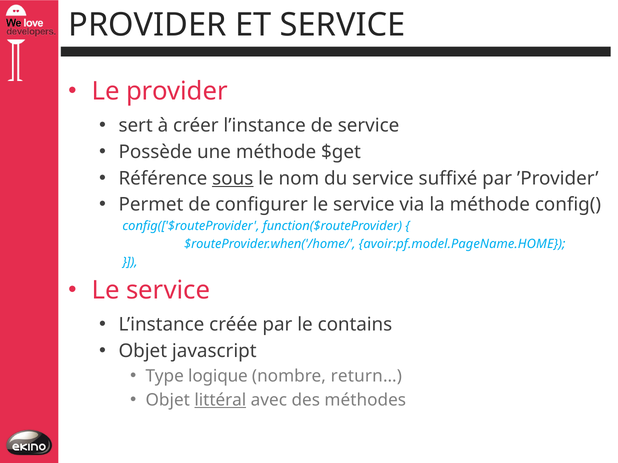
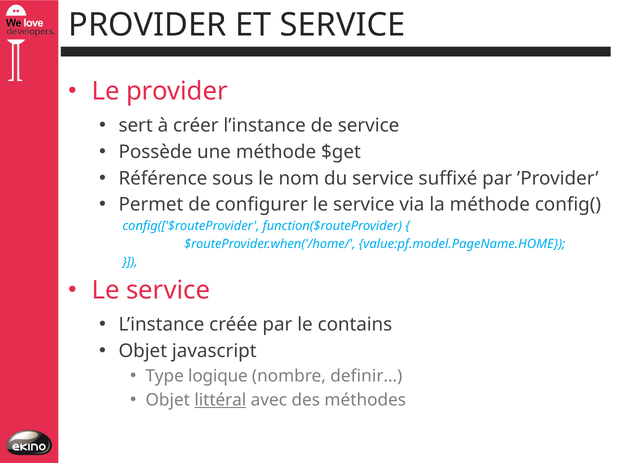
sous underline: present -> none (233, 179)
avoir:pf.model.PageName.HOME: avoir:pf.model.PageName.HOME -> value:pf.model.PageName.HOME (462, 244)
return…: return… -> definir… (366, 376)
